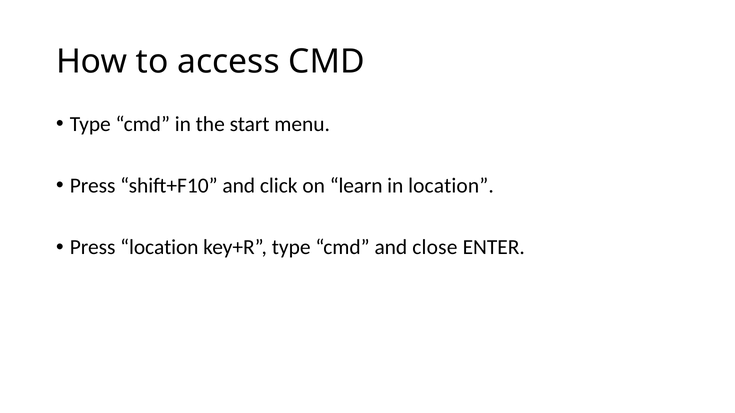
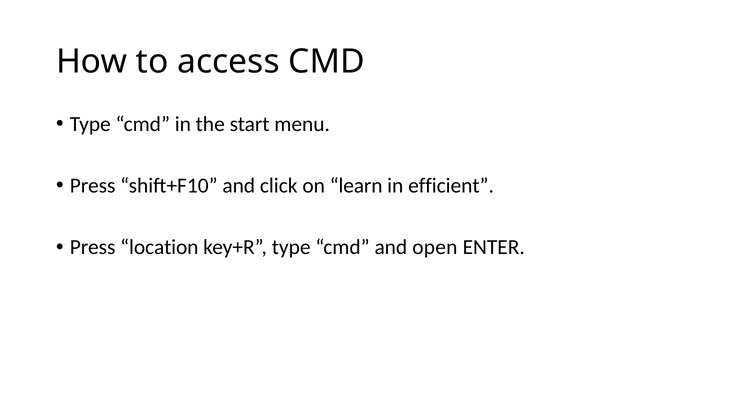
in location: location -> efficient (451, 186)
close: close -> open (435, 248)
